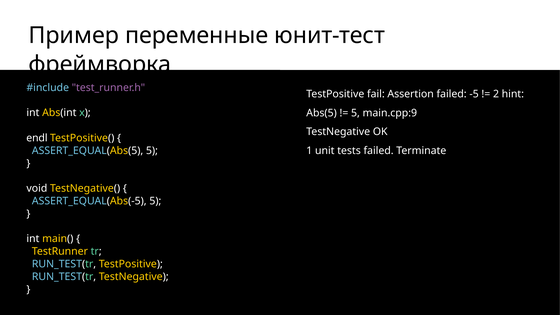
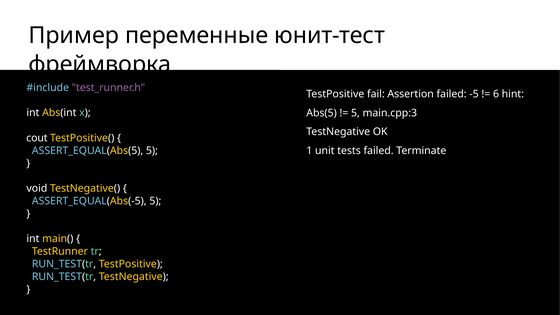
2: 2 -> 6 (496, 94)
main.cpp:9: main.cpp:9 -> main.cpp:3 (390, 113)
endl: endl -> cout (37, 138)
